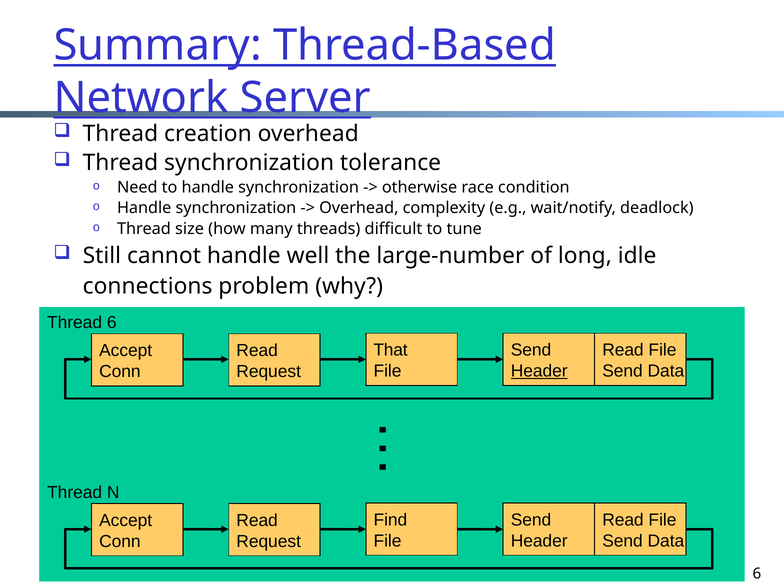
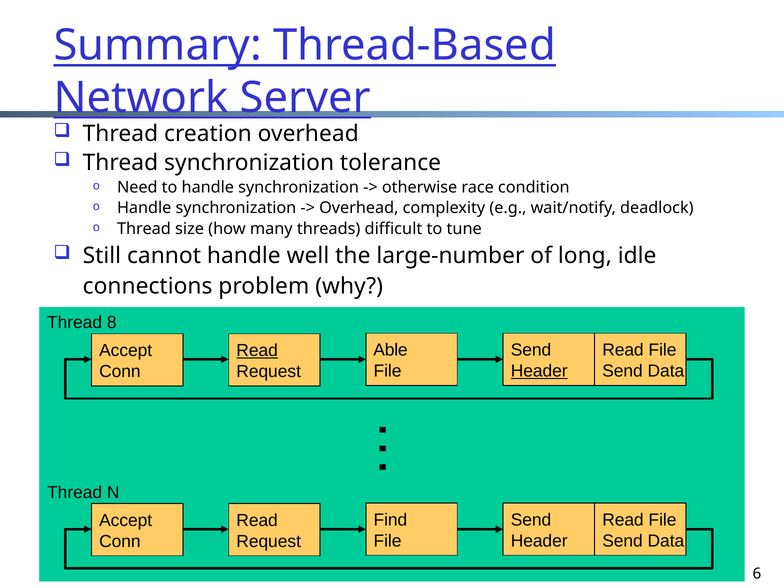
Thread 6: 6 -> 8 (112, 323)
That: That -> Able (391, 350)
Read underline: none -> present (257, 351)
